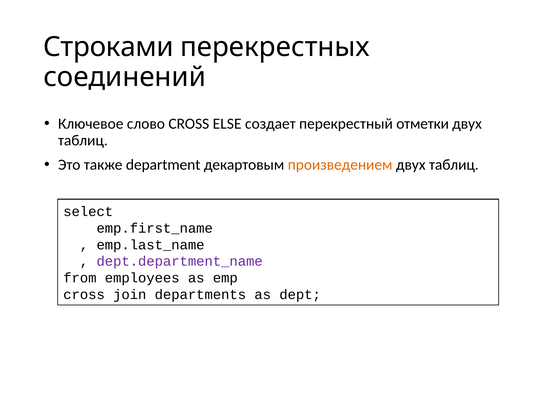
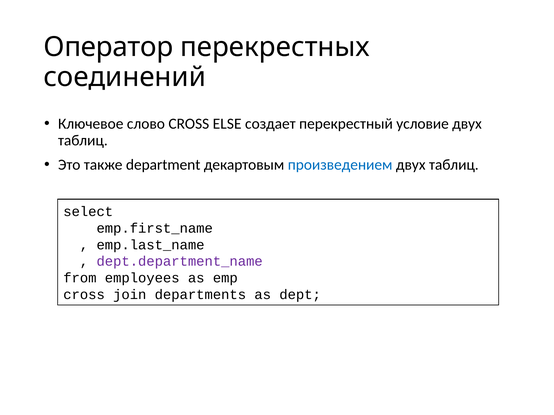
Строками: Строками -> Оператор (108, 47)
отметки: отметки -> условие (423, 124)
произведением colour: orange -> blue (340, 165)
